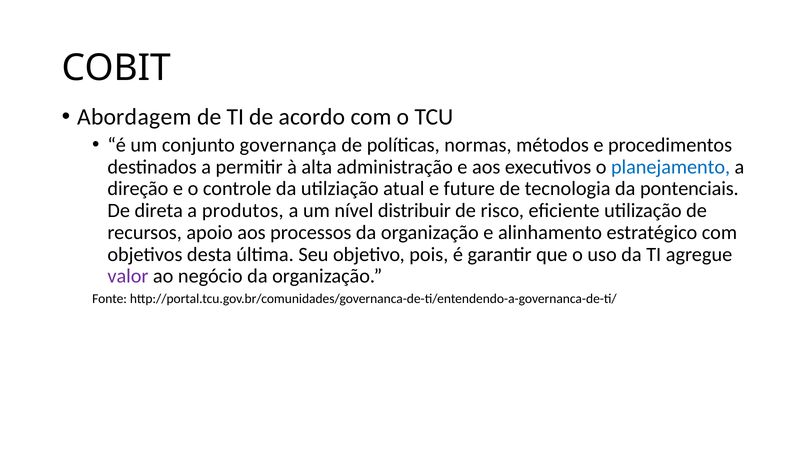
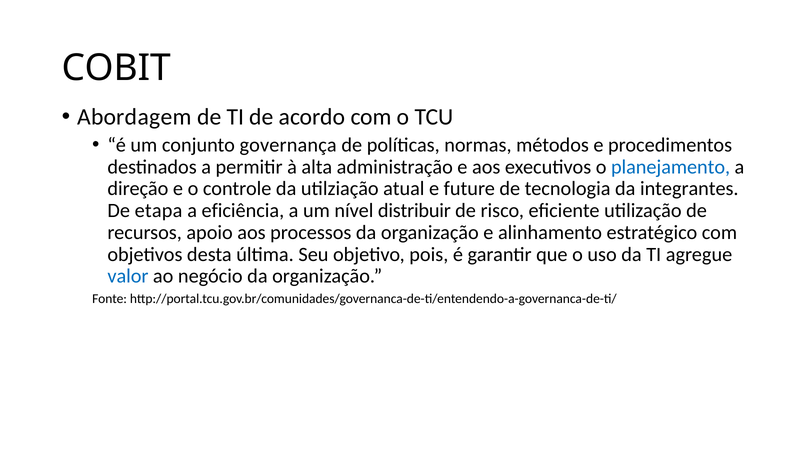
pontenciais: pontenciais -> integrantes (689, 189)
direta: direta -> etapa (159, 211)
produtos: produtos -> eficiência (243, 211)
valor colour: purple -> blue (128, 276)
